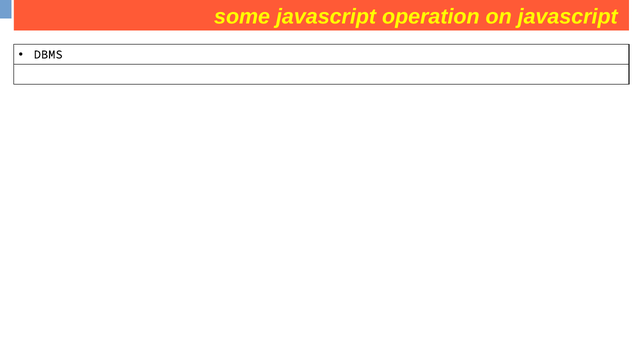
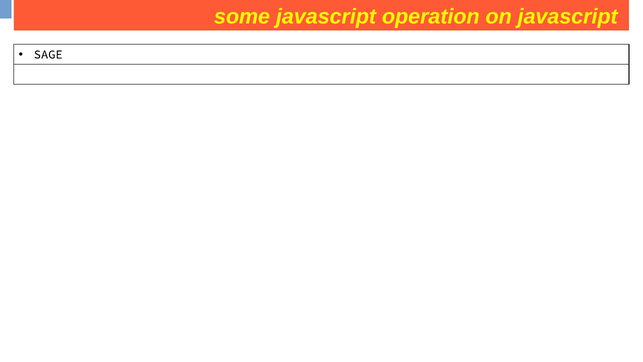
DBMS: DBMS -> SAGE (48, 54)
